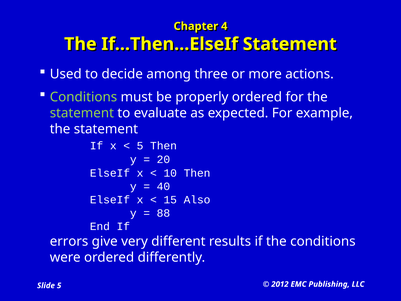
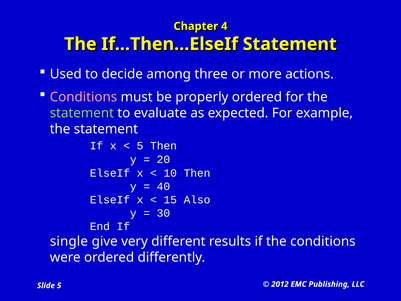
Conditions colour: light green -> pink (83, 97)
88: 88 -> 30 (163, 213)
errors: errors -> single (69, 241)
